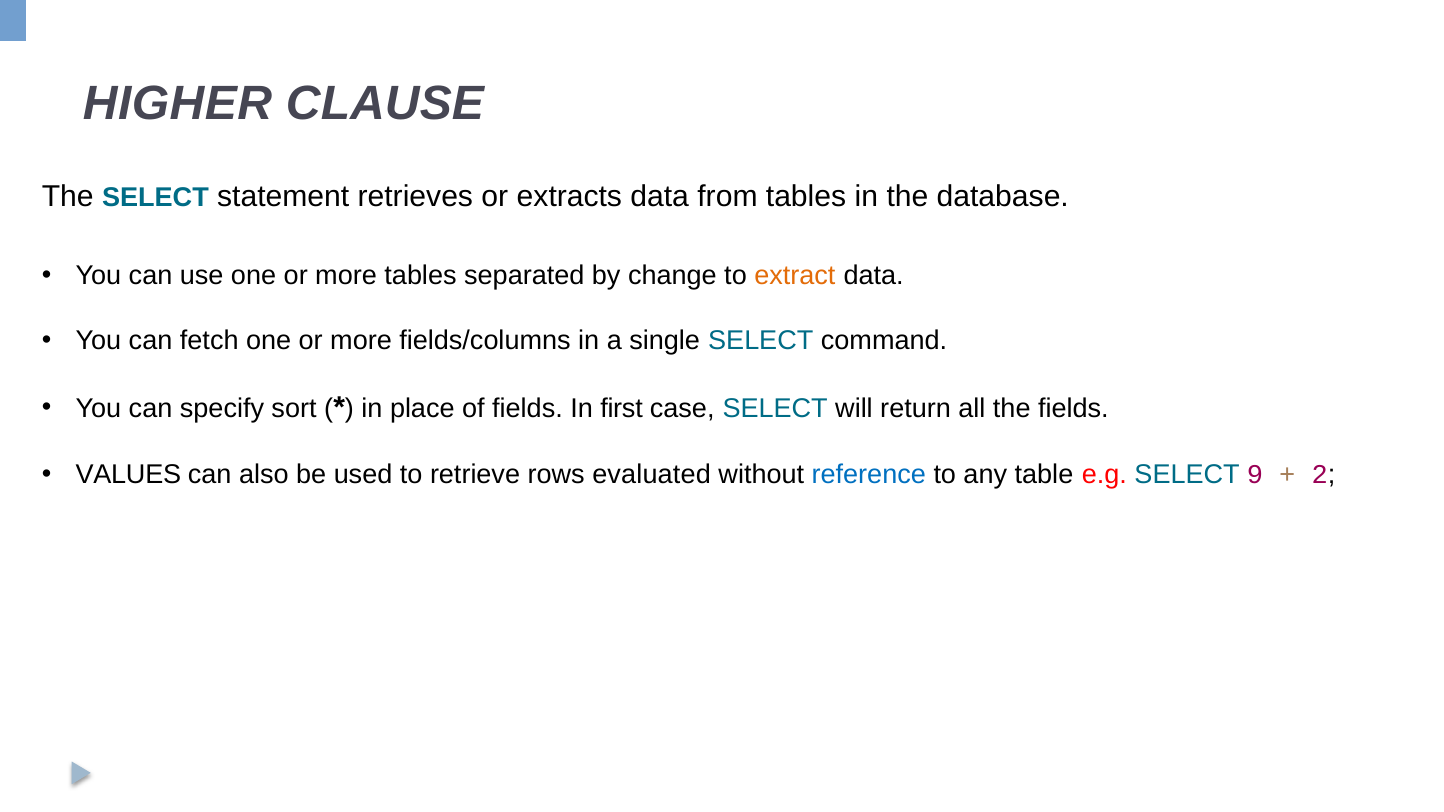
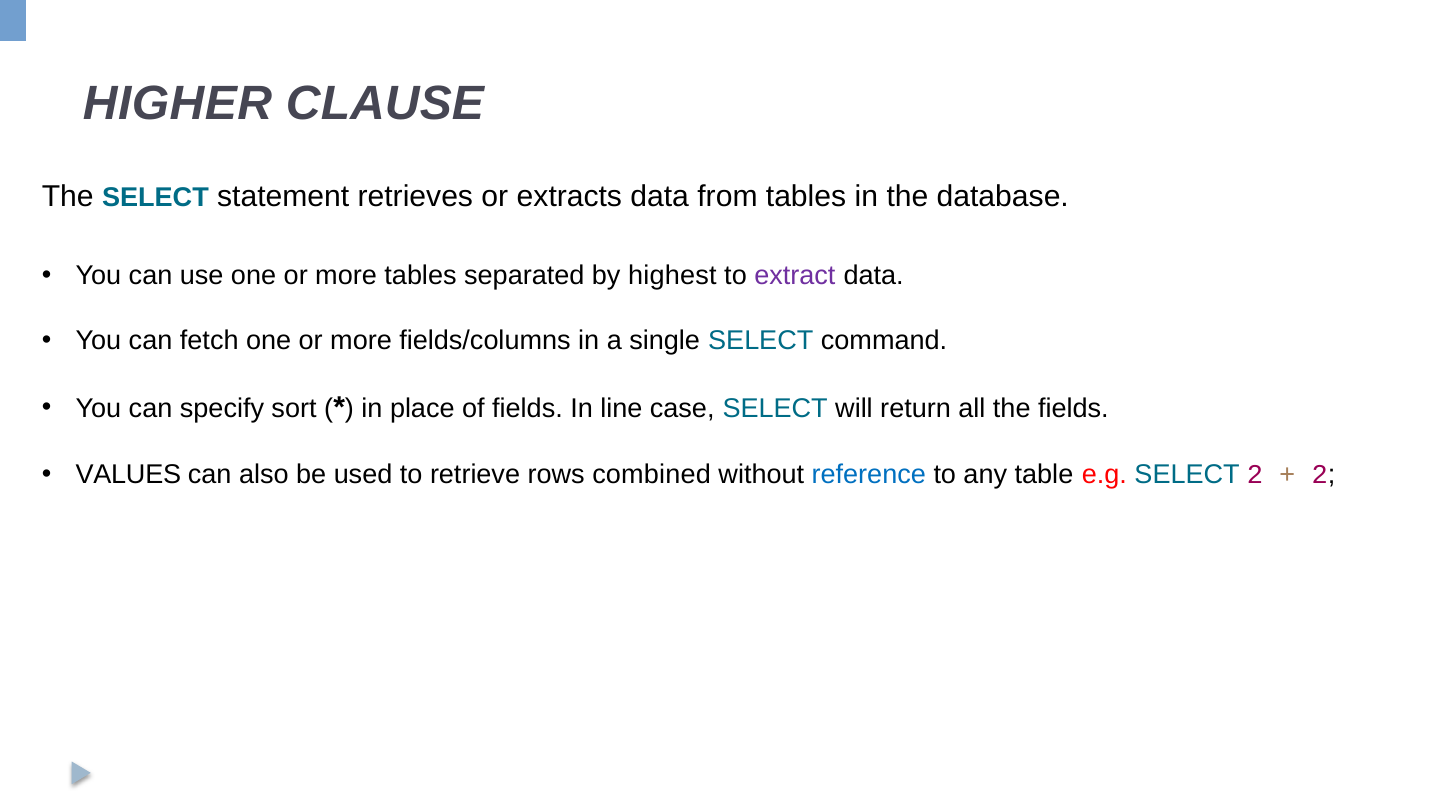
change: change -> highest (672, 276)
extract colour: orange -> purple (795, 276)
first: first -> line (621, 409)
evaluated: evaluated -> combined (652, 475)
SELECT 9: 9 -> 2 (1255, 475)
